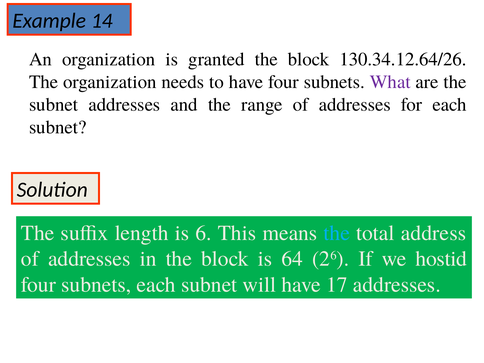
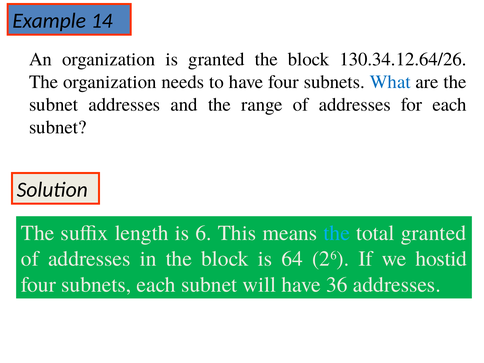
What colour: purple -> blue (390, 82)
total address: address -> granted (433, 233)
17: 17 -> 36 (337, 285)
